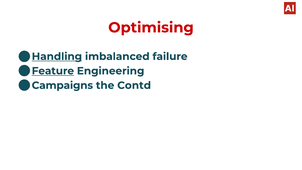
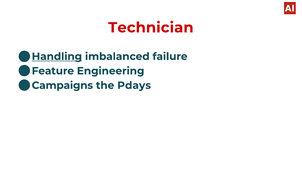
Optimising: Optimising -> Technician (151, 28)
Feature underline: present -> none (53, 71)
Contd: Contd -> Pdays (134, 85)
